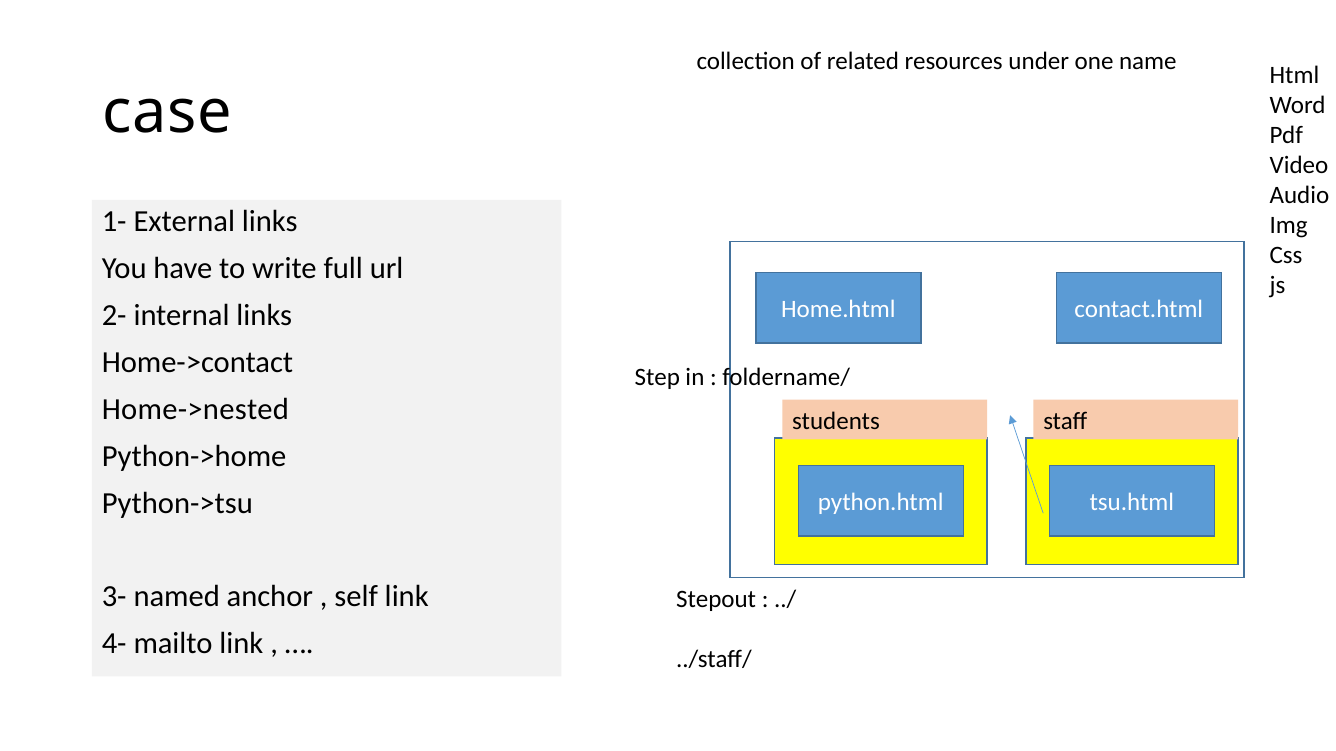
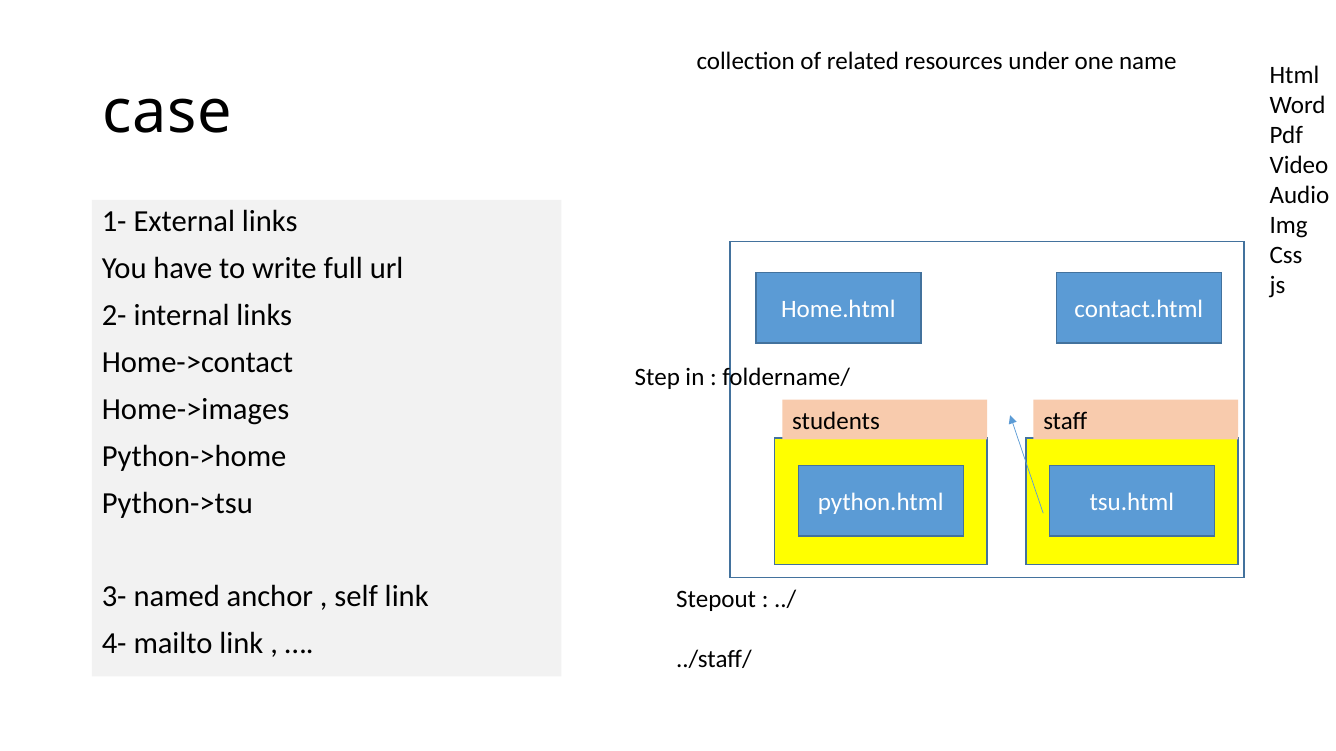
Home->nested: Home->nested -> Home->images (196, 409)
